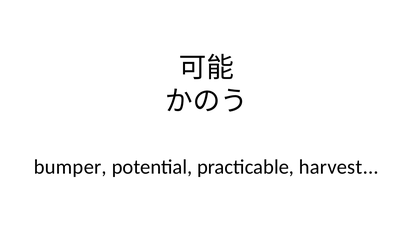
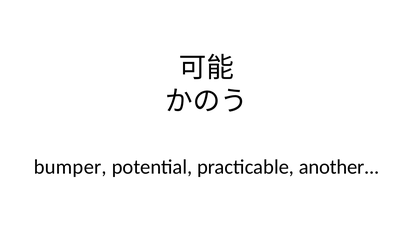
harvest: harvest -> another (339, 167)
